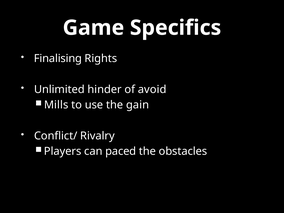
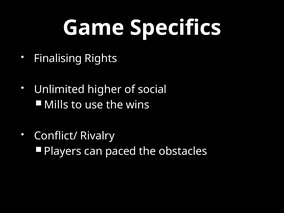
hinder: hinder -> higher (105, 89)
avoid: avoid -> social (152, 89)
gain: gain -> wins (138, 105)
